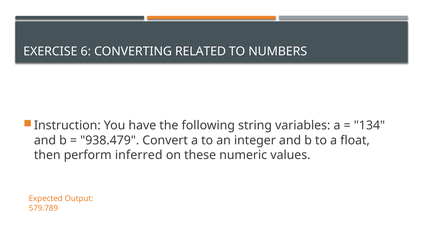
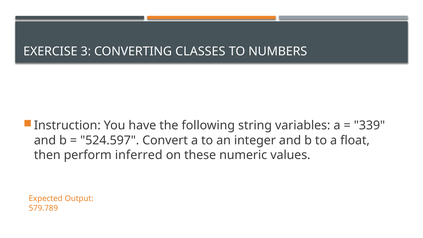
6: 6 -> 3 (86, 51)
RELATED: RELATED -> CLASSES (200, 51)
134: 134 -> 339 (369, 126)
938.479: 938.479 -> 524.597 (110, 140)
